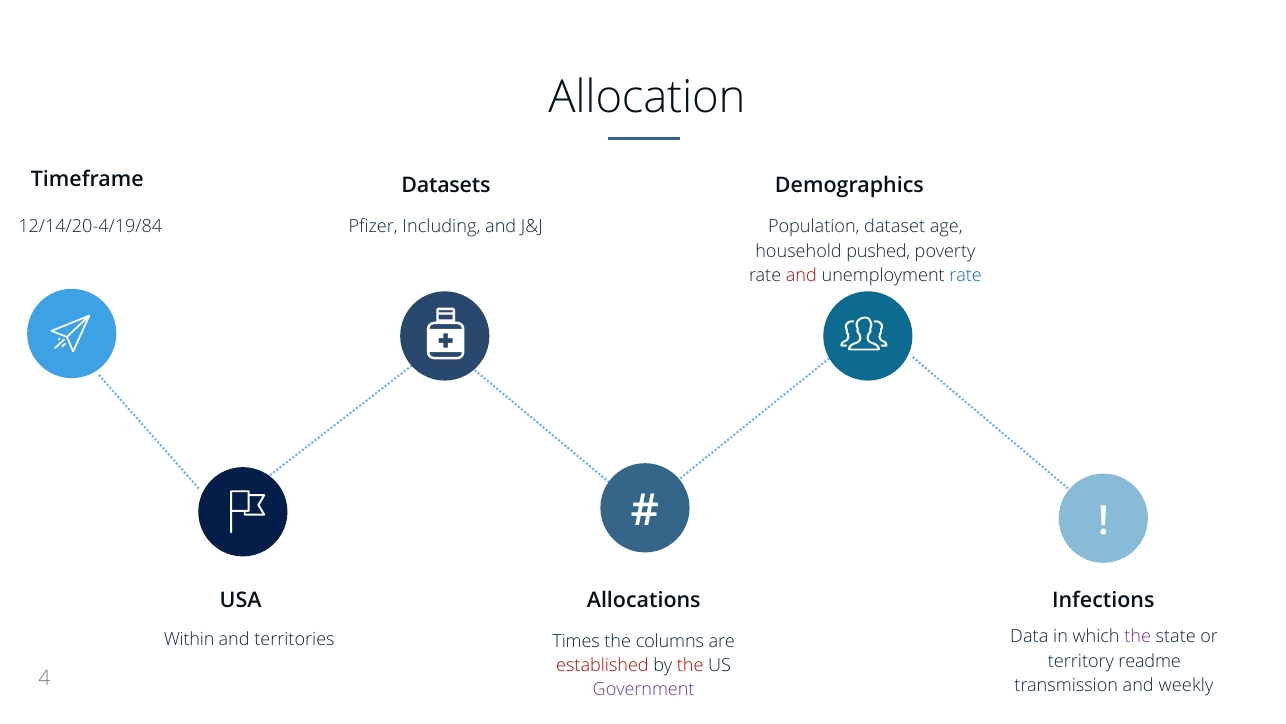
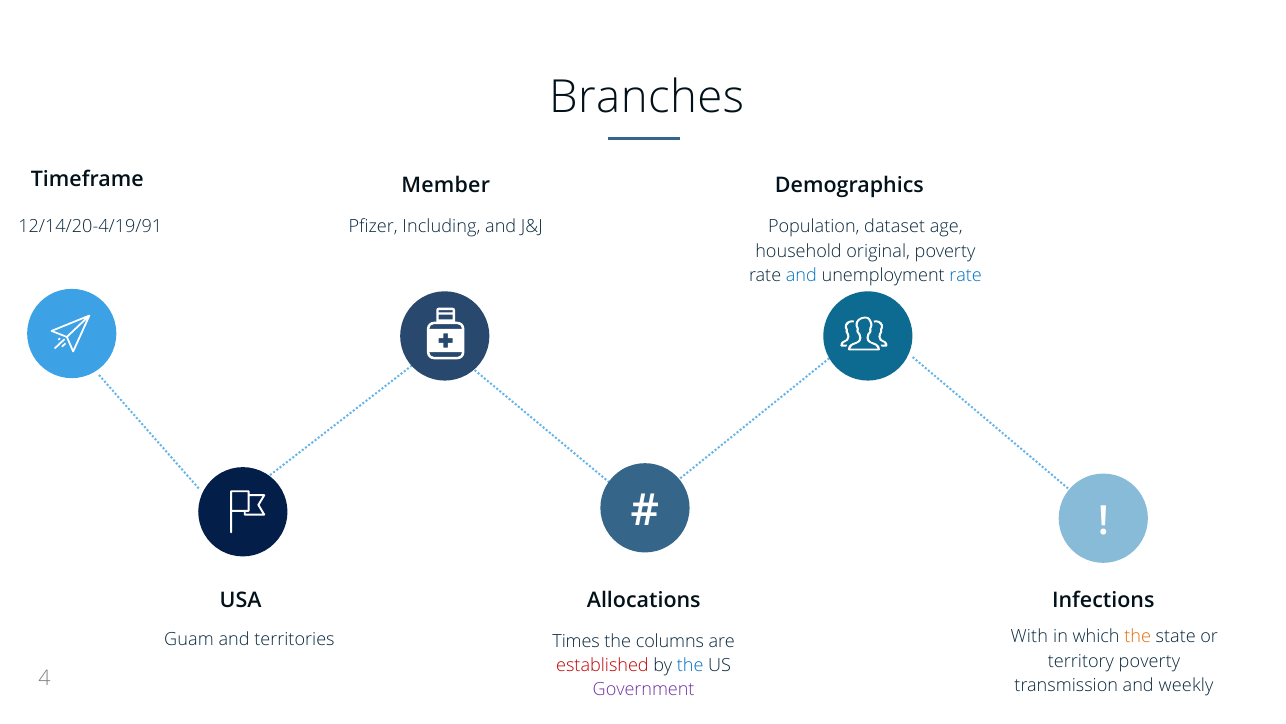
Allocation: Allocation -> Branches (647, 97)
Datasets: Datasets -> Member (446, 186)
12/14/20-4/19/84: 12/14/20-4/19/84 -> 12/14/20-4/19/91 (90, 226)
pushed: pushed -> original (878, 251)
and colour: red -> blue (801, 275)
Data: Data -> With (1029, 636)
the colour: purple -> orange (1138, 636)
Within: Within -> Guam (189, 639)
territory readme: readme -> poverty (1149, 661)
the colour: red -> blue (690, 665)
